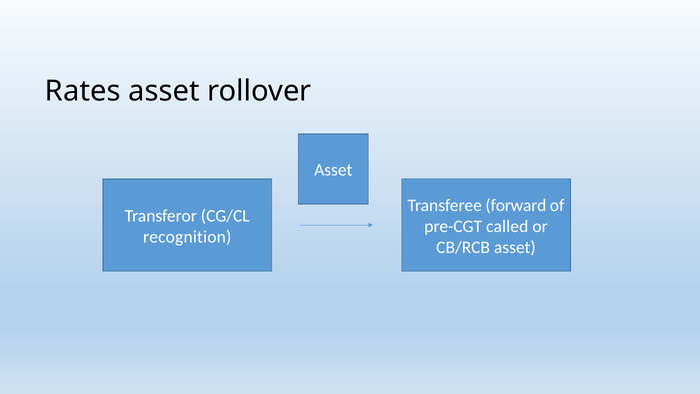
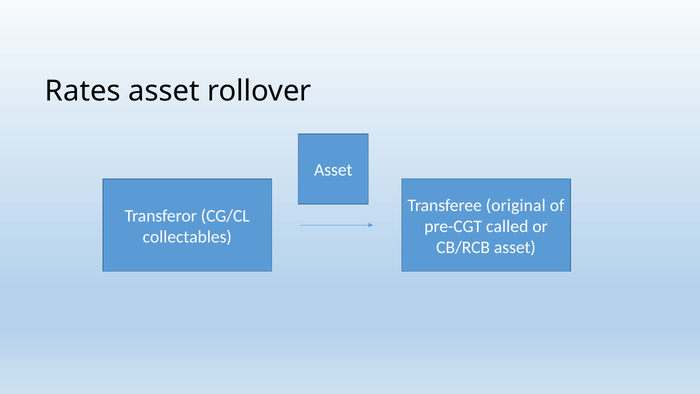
forward: forward -> original (516, 205)
recognition: recognition -> collectables (187, 237)
